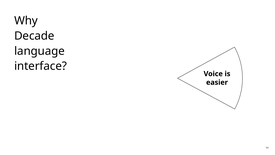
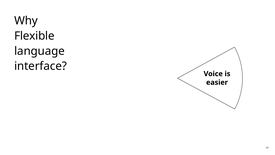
Decade: Decade -> Flexible (34, 36)
